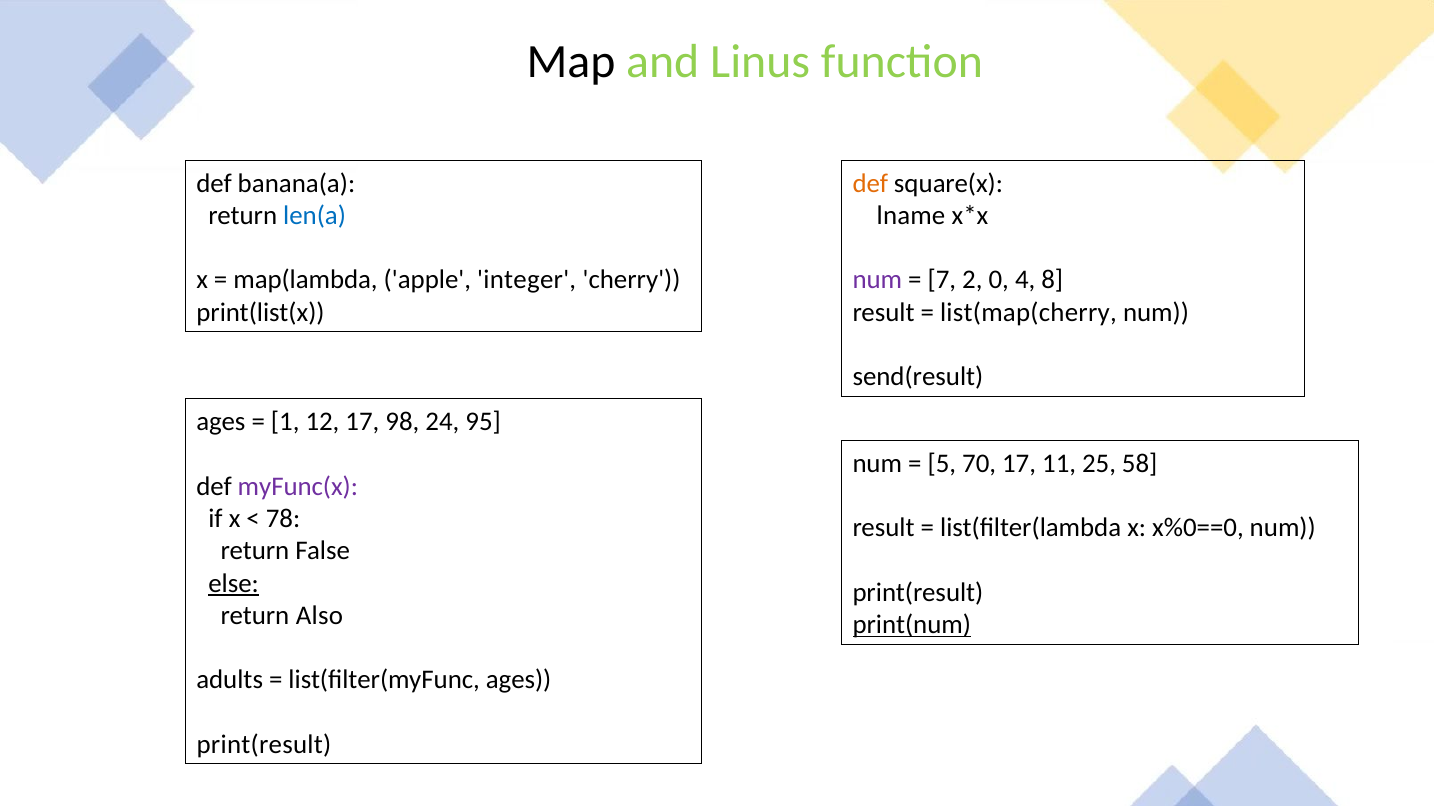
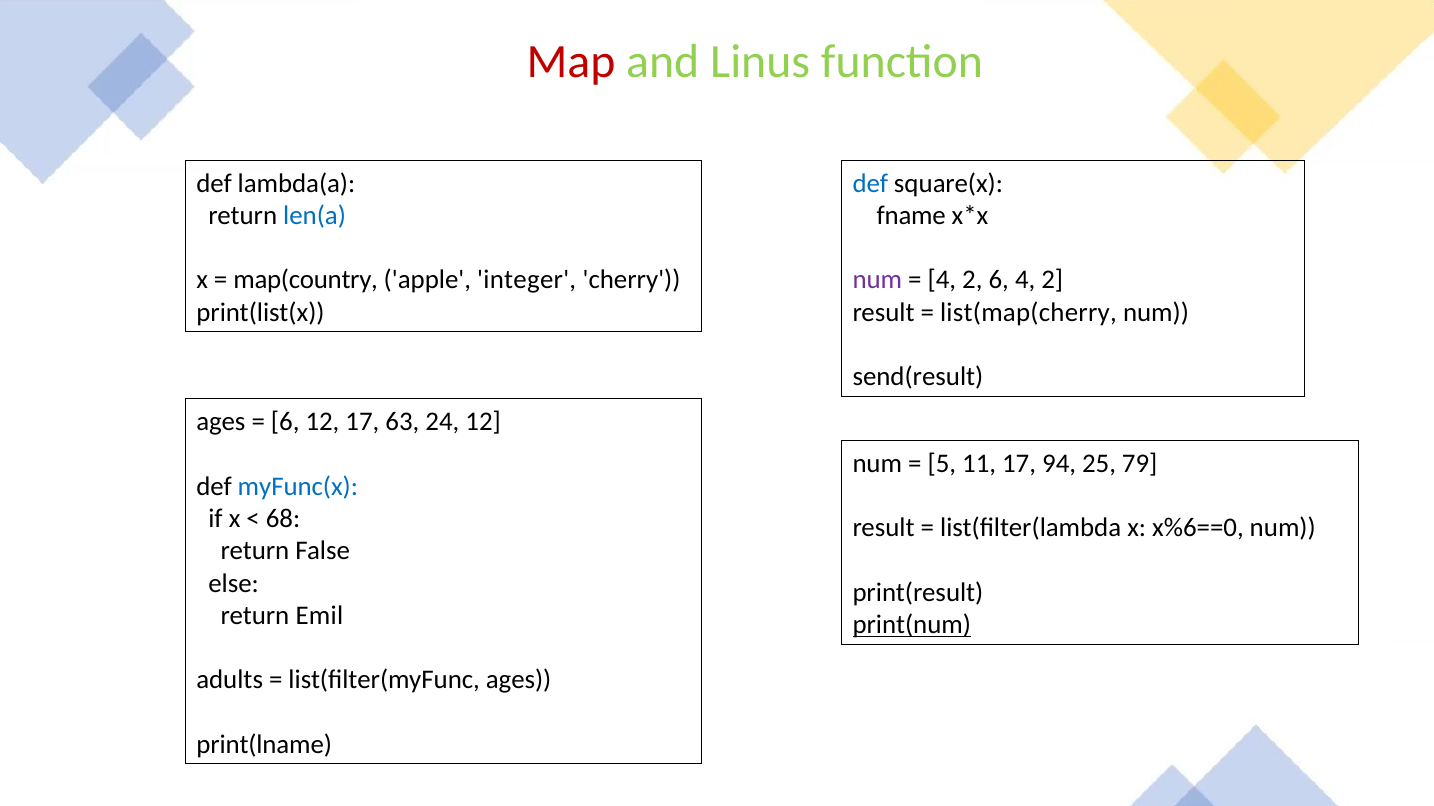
Map colour: black -> red (571, 62)
banana(a: banana(a -> lambda(a (296, 183)
def colour: orange -> blue (870, 183)
lname: lname -> fname (911, 216)
map(lambda: map(lambda -> map(country (306, 280)
7: 7 -> 4 (942, 280)
2 0: 0 -> 6 (999, 280)
8: 8 -> 2 (1052, 280)
1: 1 -> 6 (285, 422)
98: 98 -> 63 (402, 422)
24 95: 95 -> 12 (483, 422)
70: 70 -> 11 (979, 464)
11: 11 -> 94 (1059, 464)
58: 58 -> 79 (1140, 464)
myFunc(x colour: purple -> blue (298, 487)
78: 78 -> 68 (283, 519)
x%0==0: x%0==0 -> x%6==0 (1198, 528)
else underline: present -> none (234, 584)
Also: Also -> Emil (319, 616)
print(result: print(result -> print(lname (264, 745)
